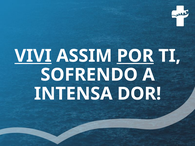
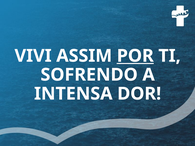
VIVI underline: present -> none (33, 56)
